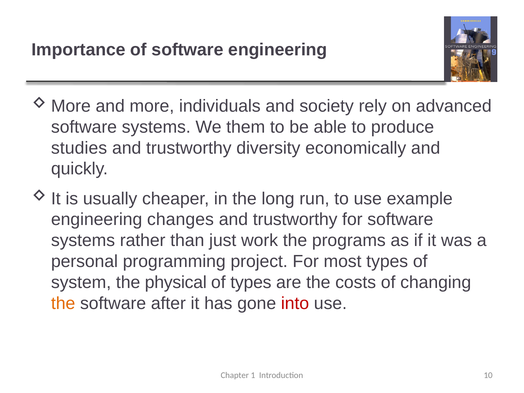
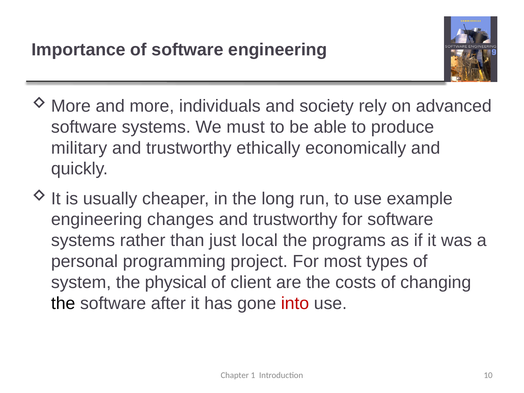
them: them -> must (246, 127)
studies: studies -> military (79, 148)
diversity: diversity -> ethically (268, 148)
work: work -> local (259, 240)
of types: types -> client (251, 282)
the colour: orange -> black (63, 303)
